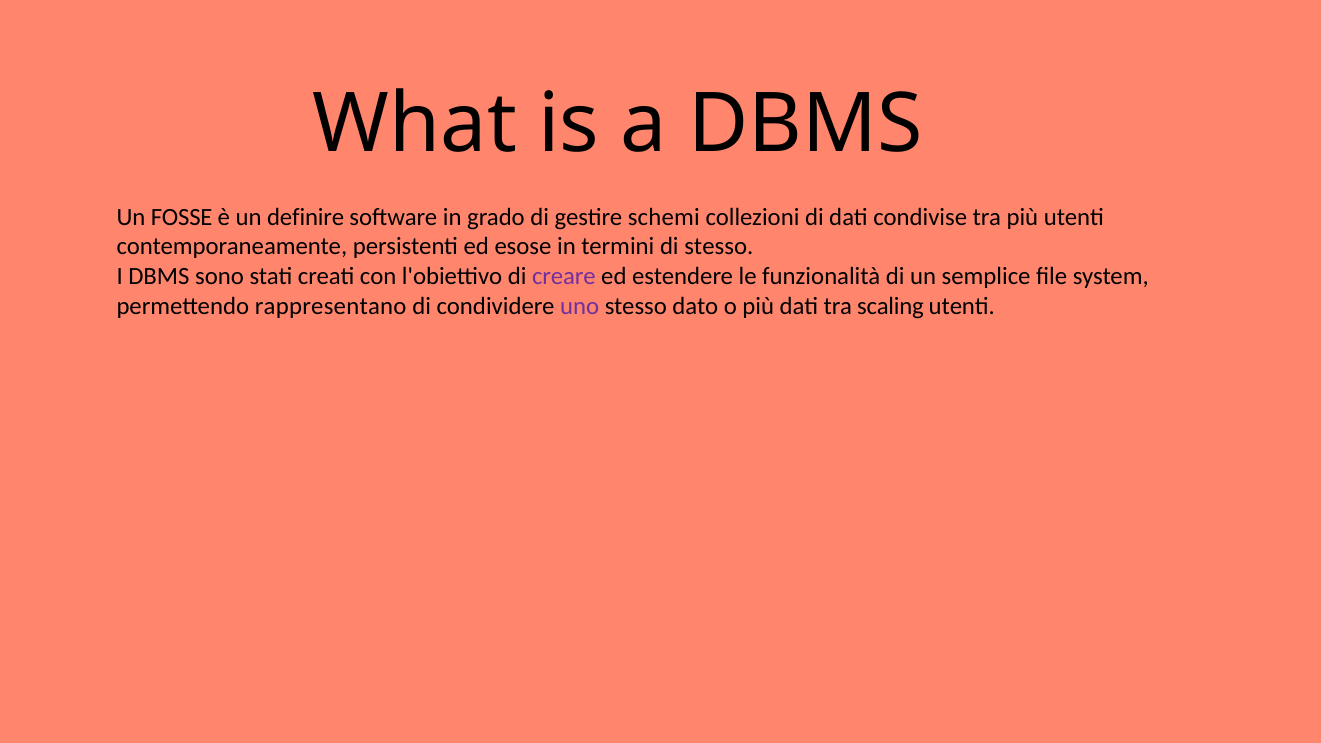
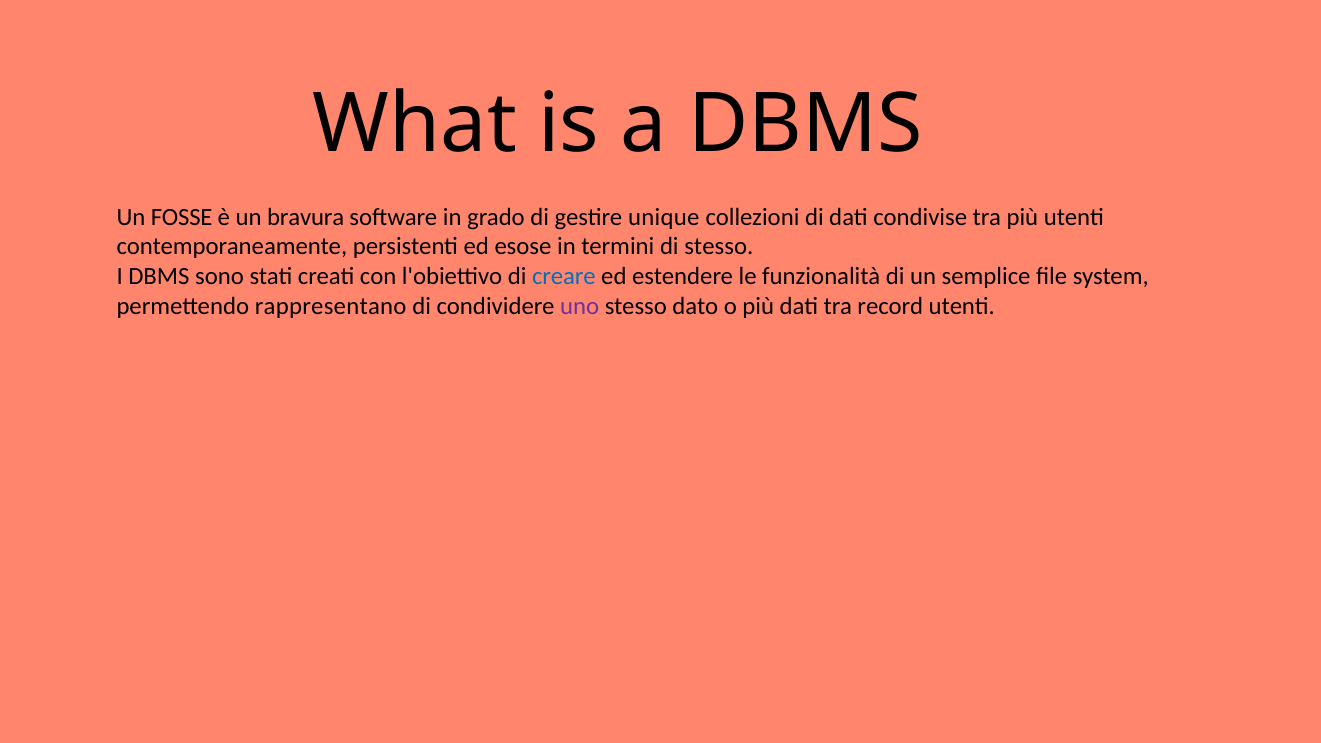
definire: definire -> bravura (306, 217)
schemi: schemi -> unique (664, 217)
creare colour: purple -> blue (564, 277)
scaling: scaling -> record (890, 306)
